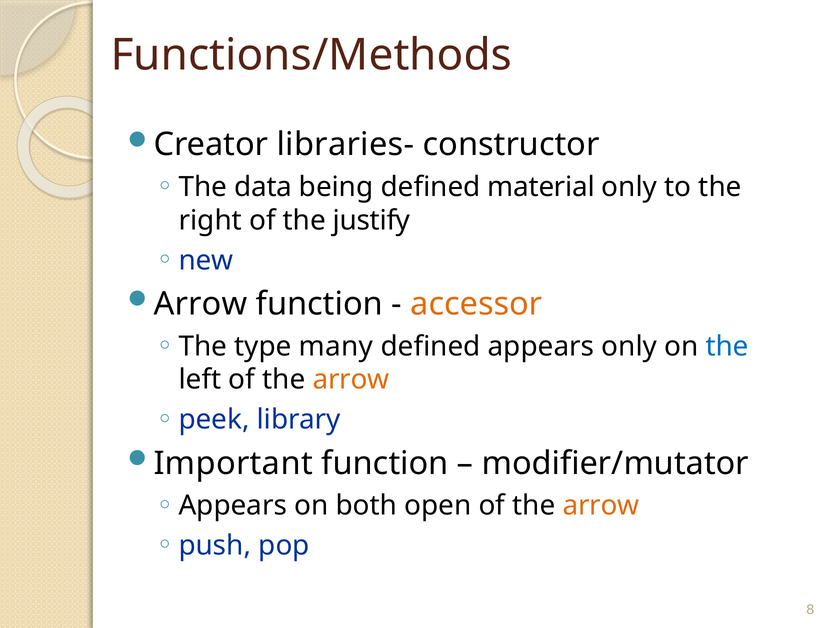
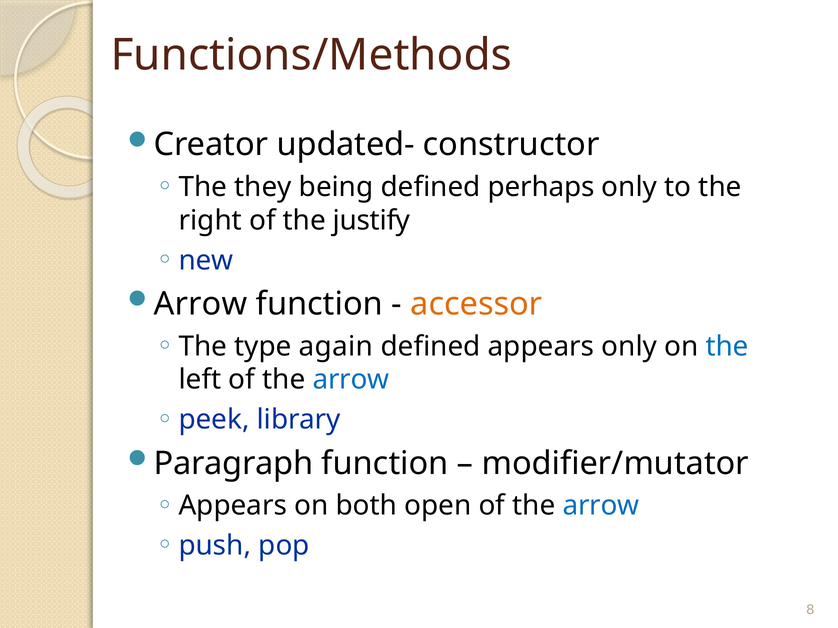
libraries-: libraries- -> updated- (346, 145)
data: data -> they (263, 187)
material: material -> perhaps (541, 187)
many: many -> again (336, 347)
arrow colour: orange -> blue (351, 380)
Important: Important -> Paragraph (234, 464)
arrow colour: orange -> blue (601, 506)
